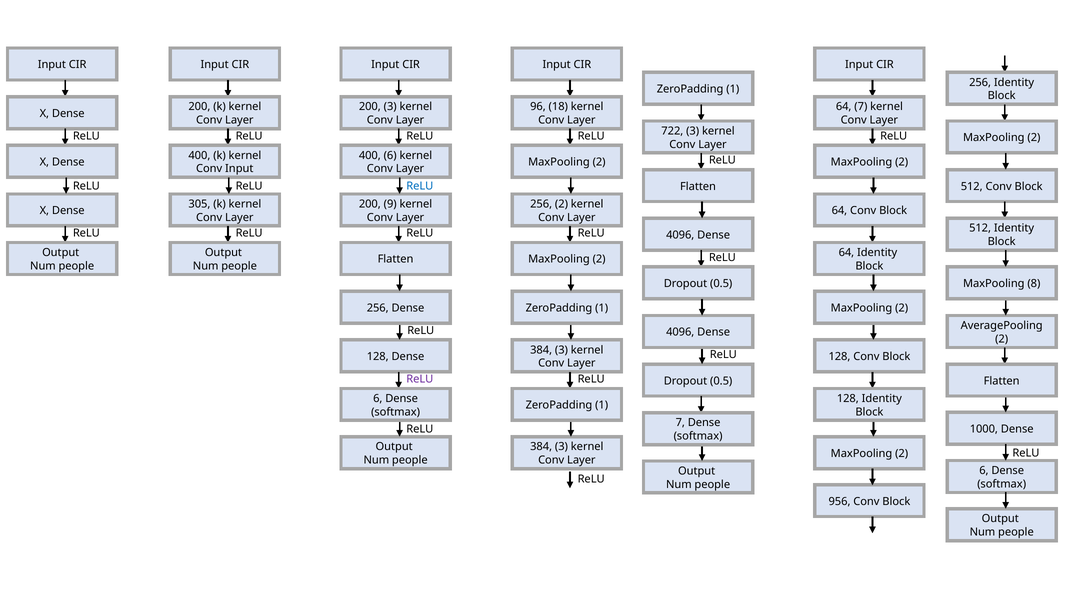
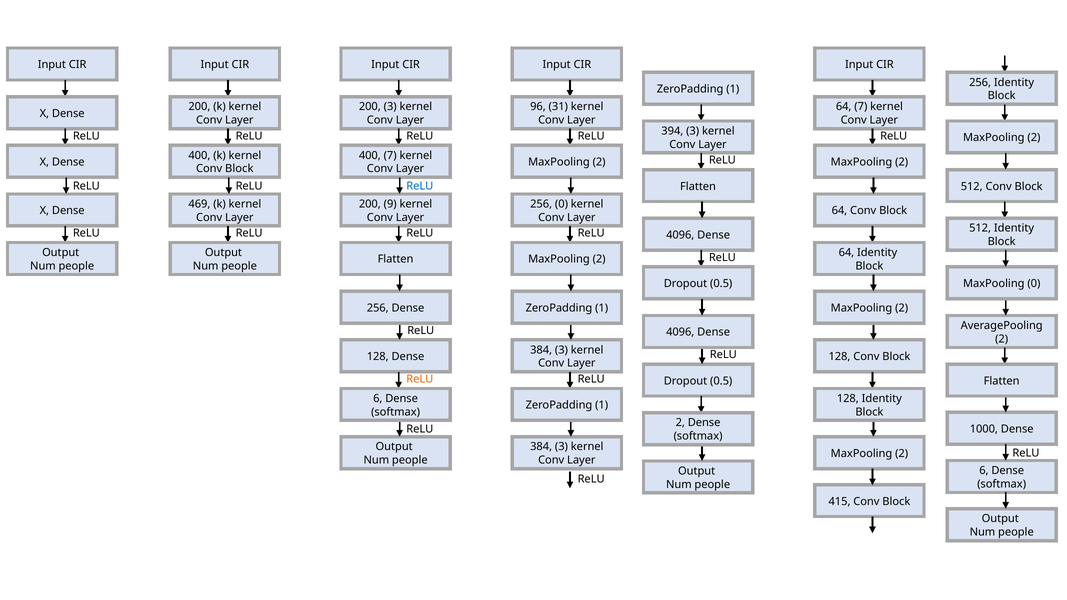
18: 18 -> 31 (558, 107)
722: 722 -> 394 (672, 131)
400 6: 6 -> 7 (390, 155)
Input: Input -> Block (239, 169)
305: 305 -> 469 (199, 204)
256 2: 2 -> 0 (561, 204)
MaxPooling 8: 8 -> 0 (1034, 284)
ReLU colour: purple -> orange (420, 379)
7: 7 -> 2 (680, 423)
956: 956 -> 415 (840, 501)
